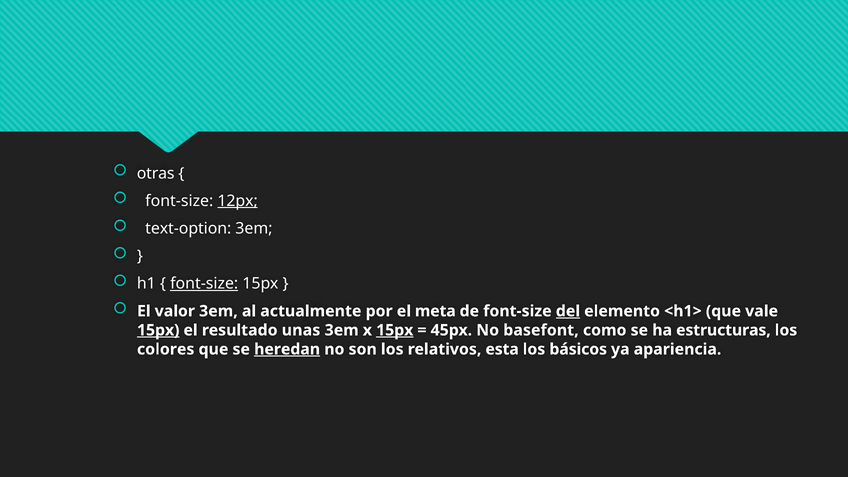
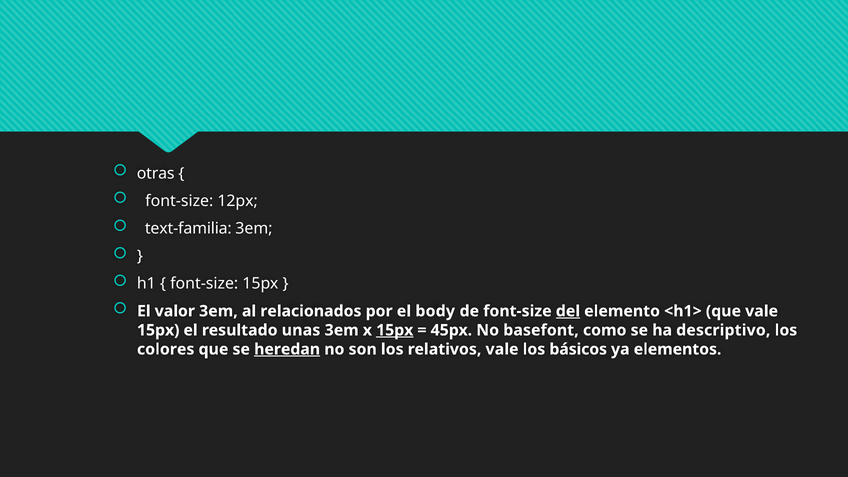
12px underline: present -> none (238, 201)
text-option: text-option -> text-familia (188, 228)
font-size underline: present -> none (204, 284)
actualmente: actualmente -> relacionados (311, 311)
meta: meta -> body (435, 311)
15px underline: present -> none (158, 330)
estructuras: estructuras -> descriptivo (723, 330)
relativos esta: esta -> vale (502, 349)
apariencia: apariencia -> elementos (678, 349)
